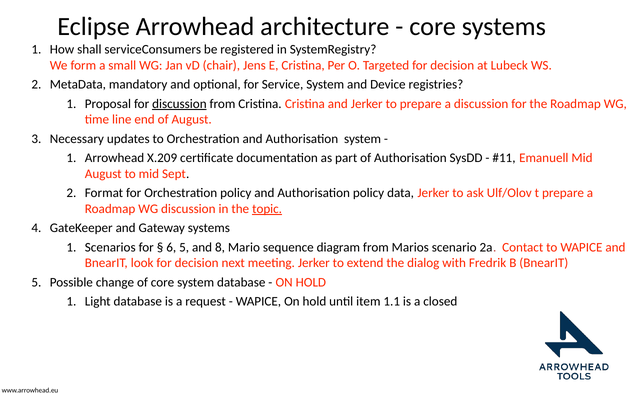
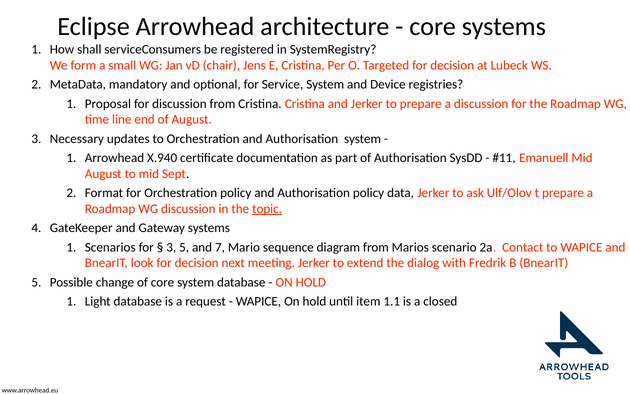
discussion underline: present -> none (179, 104)
X.209: X.209 -> X.940 (162, 158)
6: 6 -> 3 (171, 247)
8: 8 -> 7 (220, 247)
